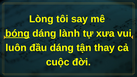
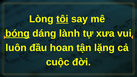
tôi underline: none -> present (62, 19)
đầu dáng: dáng -> hoan (62, 48)
thay: thay -> lặng (104, 48)
